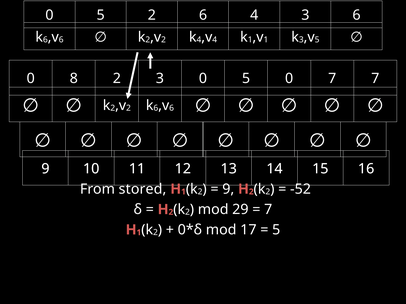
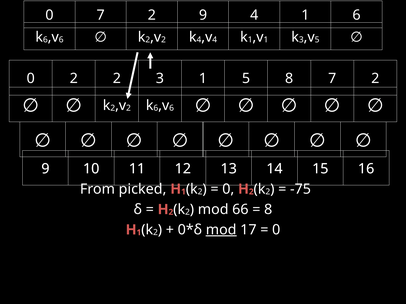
5: 5 -> 7 (101, 15)
6: 6 -> 9 (203, 15)
4 3: 3 -> 1 (305, 15)
0 8: 8 -> 2 (74, 79)
3 0: 0 -> 1 (203, 79)
5 0: 0 -> 8 (289, 79)
7: 7 -> 2 (375, 79)
stored: stored -> picked (143, 189)
9: 9 -> 0 (228, 189)
-52: -52 -> -75 (300, 189)
29: 29 -> 66 (240, 210)
7: 7 -> 8 (268, 210)
mod underline: none -> present (221, 230)
5: 5 -> 0 (276, 230)
